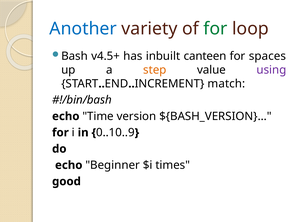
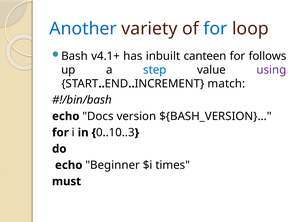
for colour: green -> blue (215, 29)
v4.5+: v4.5+ -> v4.1+ (106, 56)
spaces: spaces -> follows (268, 56)
step colour: orange -> blue (155, 70)
Time: Time -> Docs (98, 116)
0..10..9: 0..10..9 -> 0..10..3 (115, 133)
good: good -> must (67, 181)
